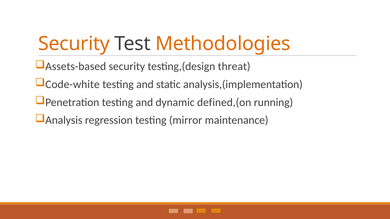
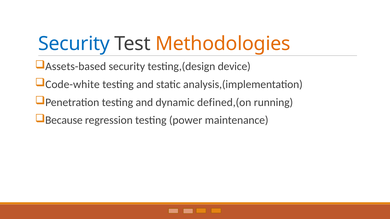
Security colour: orange -> blue (74, 44)
threat: threat -> device (234, 67)
Analysis: Analysis -> Because (64, 120)
mirror: mirror -> power (186, 120)
